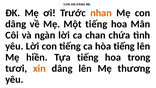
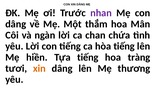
nhan colour: orange -> purple (101, 13)
Một tiếng: tiếng -> thắm (96, 24)
trong: trong -> tràng (139, 57)
